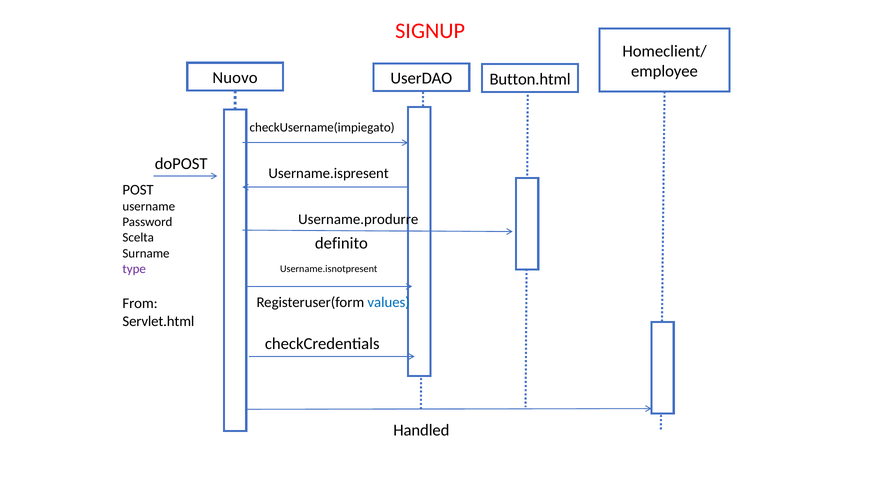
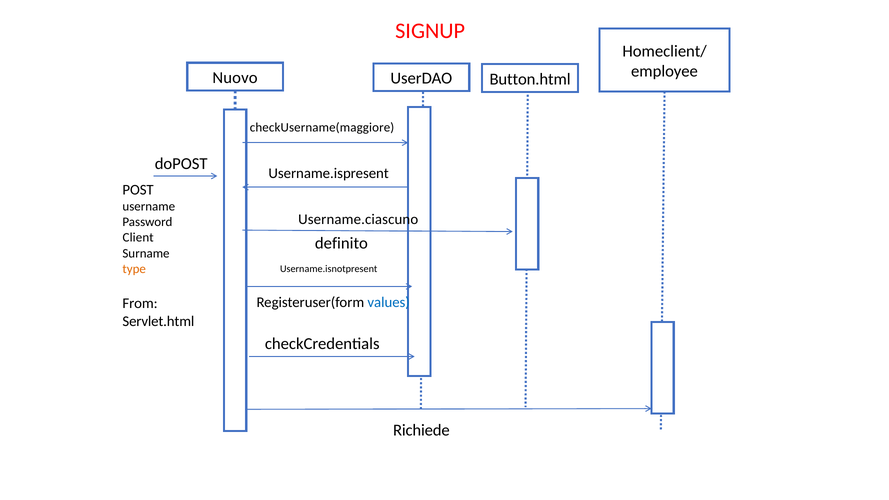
checkUsername(impiegato: checkUsername(impiegato -> checkUsername(maggiore (322, 128)
Username.produrre: Username.produrre -> Username.ciascuno (358, 220)
Scelta: Scelta -> Client (138, 238)
type colour: purple -> orange (134, 269)
Handled: Handled -> Richiede (421, 431)
